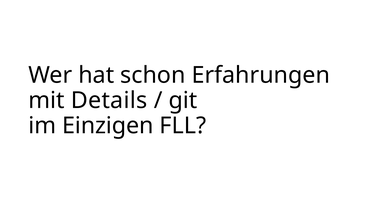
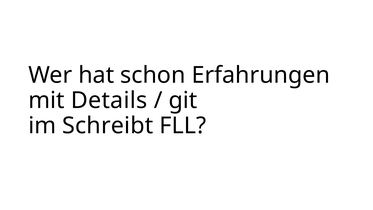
Einzigen: Einzigen -> Schreibt (108, 125)
